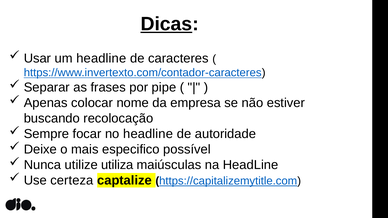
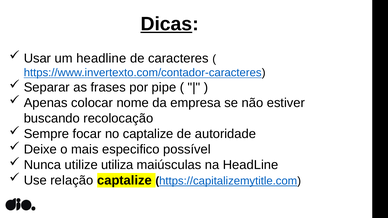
no headline: headline -> captalize (148, 134)
certeza: certeza -> relação (72, 181)
